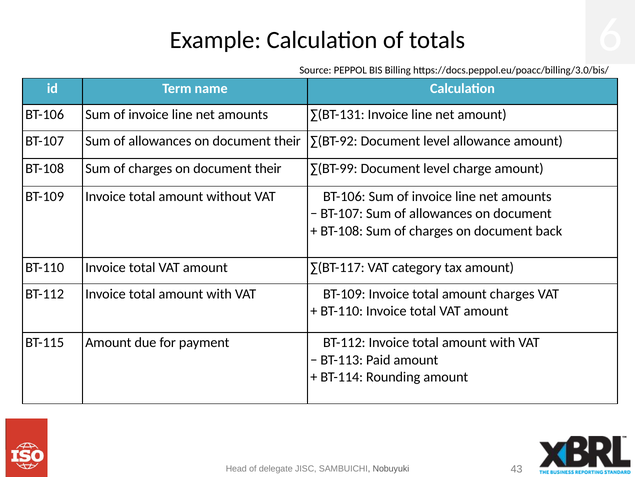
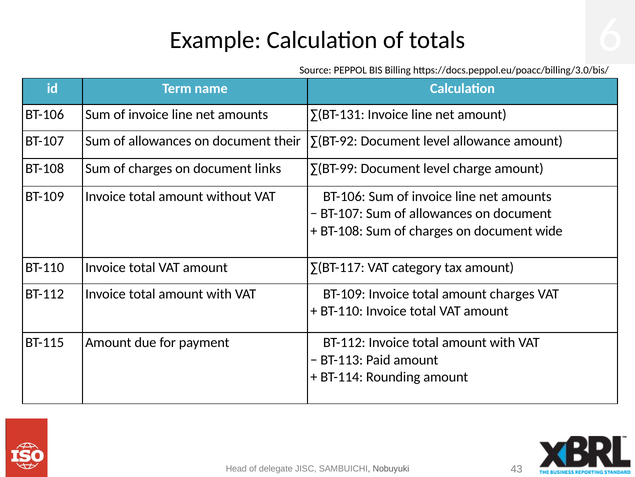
charges on document their: their -> links (268, 168)
back: back -> wide (549, 231)
